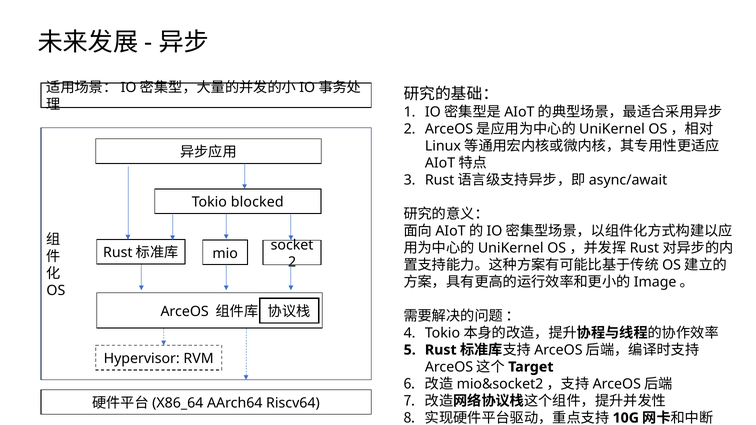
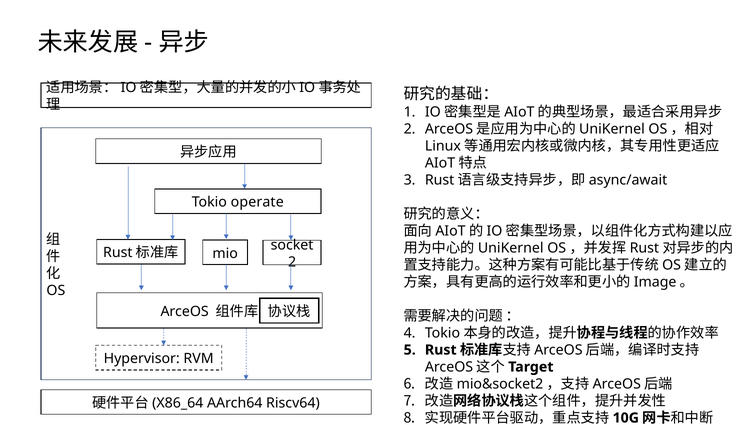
blocked: blocked -> operate (257, 202)
